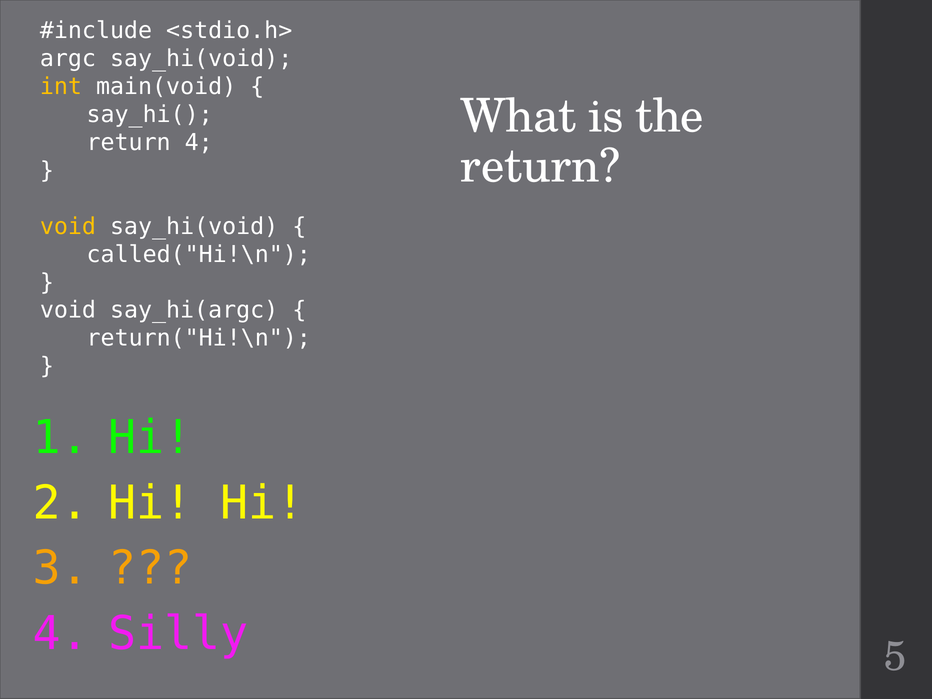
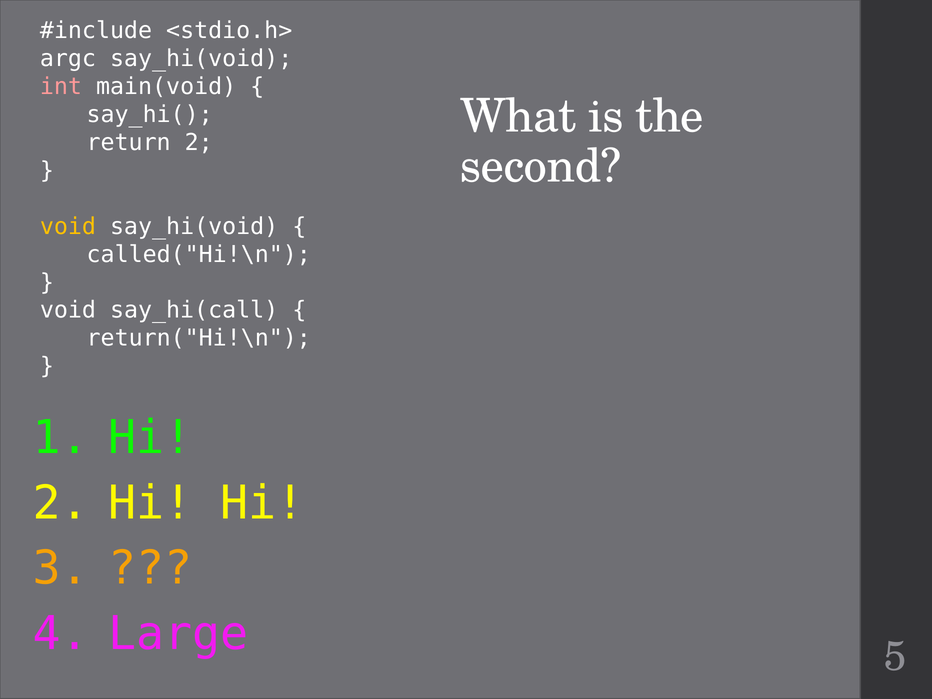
int colour: yellow -> pink (61, 87)
return 4: 4 -> 2 (199, 143)
return: return -> second (541, 167)
say_hi(argc: say_hi(argc -> say_hi(call (194, 310)
Silly: Silly -> Large (178, 634)
